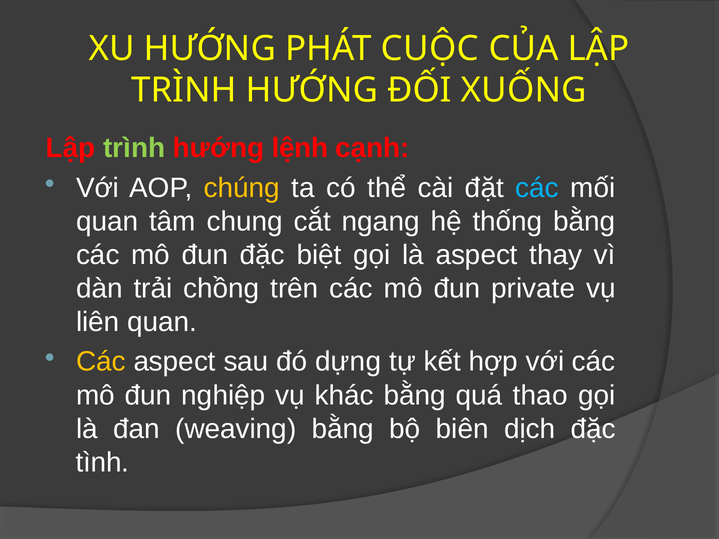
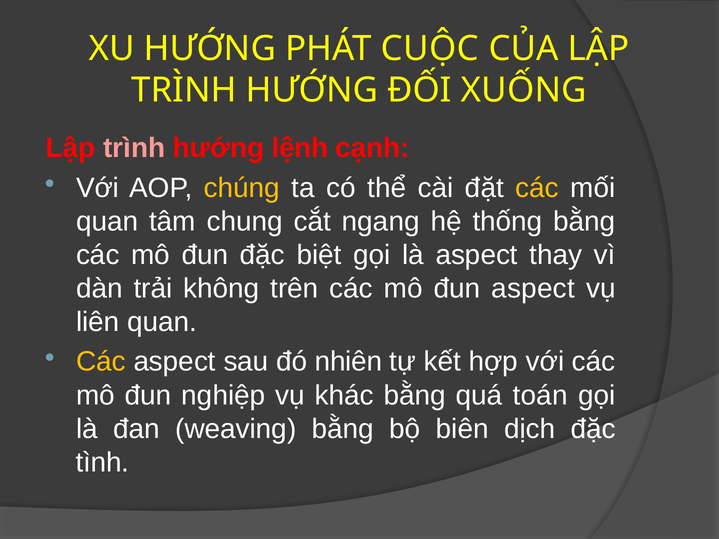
trình colour: light green -> pink (134, 148)
các colour: light blue -> yellow (537, 188)
chồng: chồng -> không (221, 289)
đun private: private -> aspect (533, 289)
dựng: dựng -> nhiên (348, 362)
thao: thao -> toán (540, 396)
